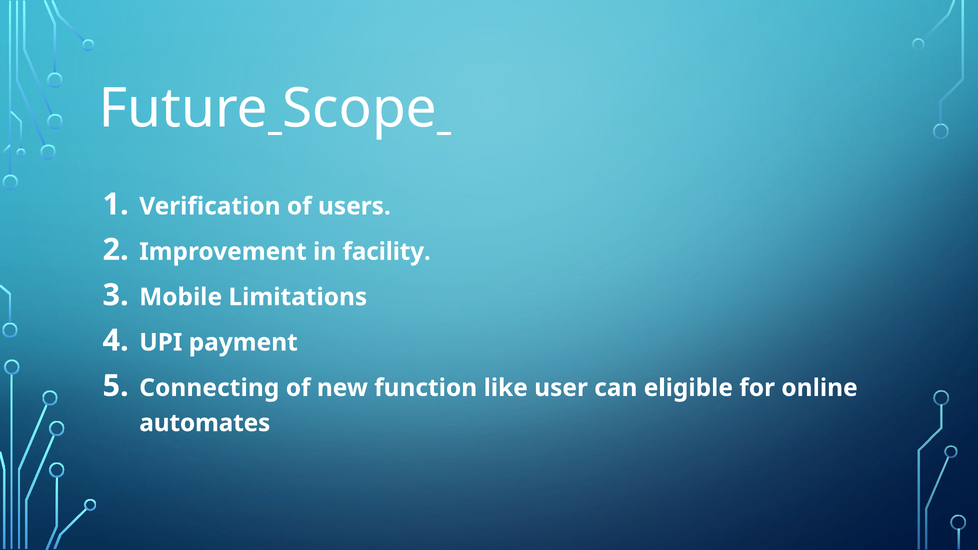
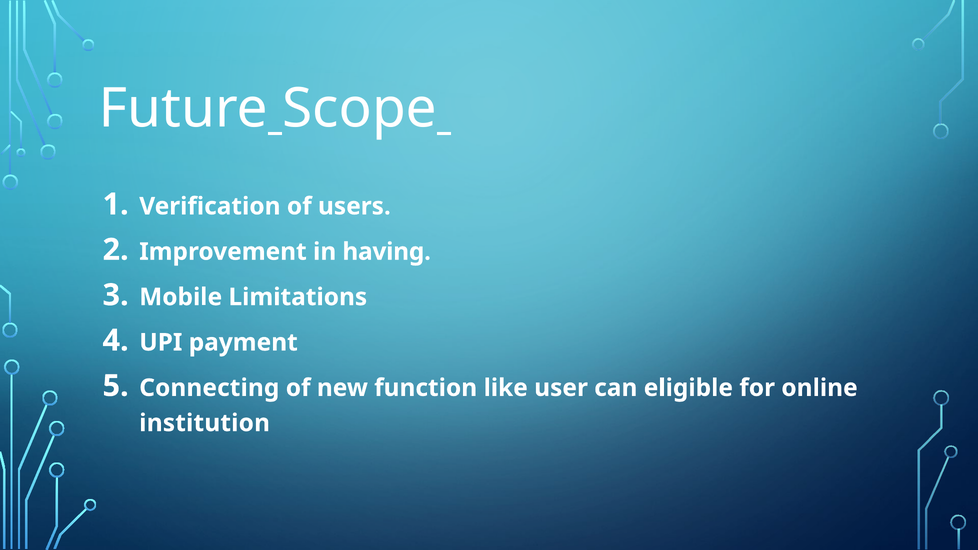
facility: facility -> having (387, 252)
automates: automates -> institution (205, 423)
